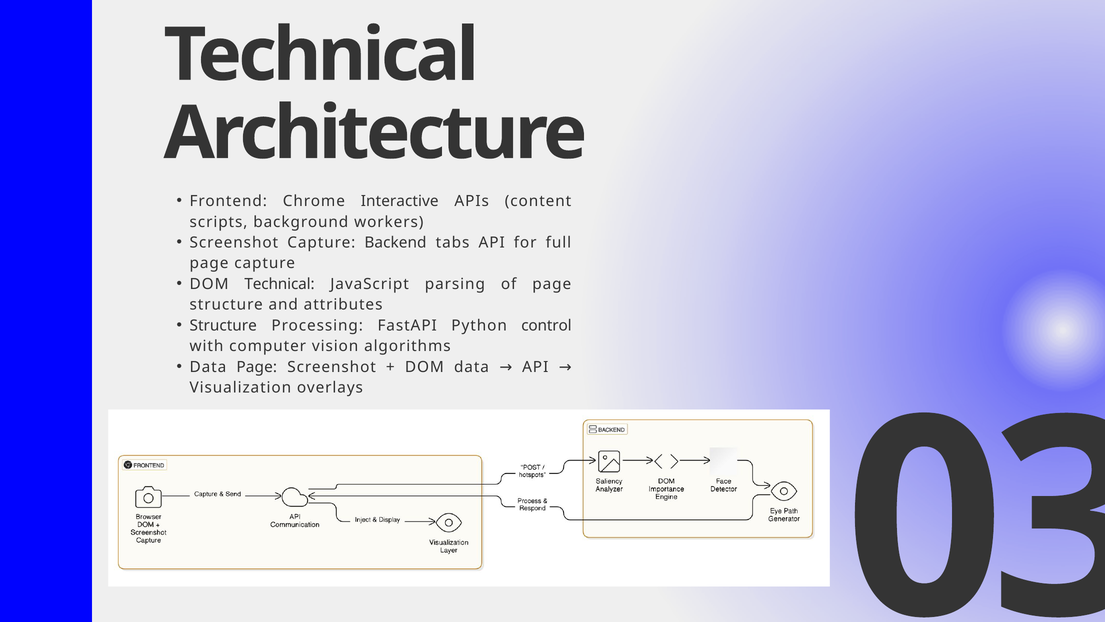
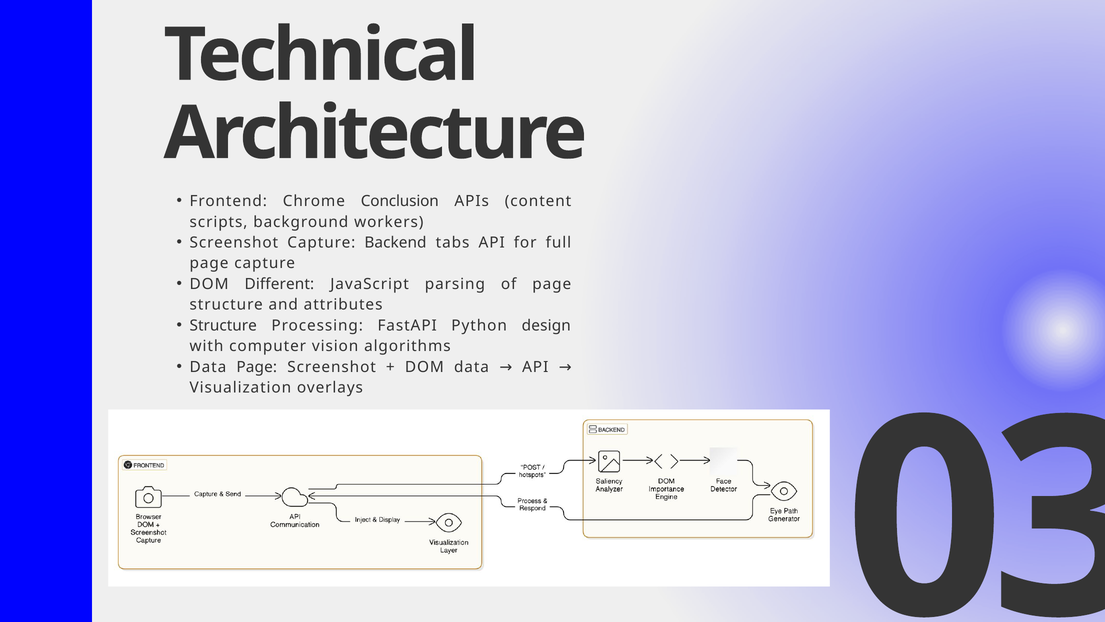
Interactive: Interactive -> Conclusion (400, 201)
DOM Technical: Technical -> Different (279, 284)
control: control -> design (546, 325)
